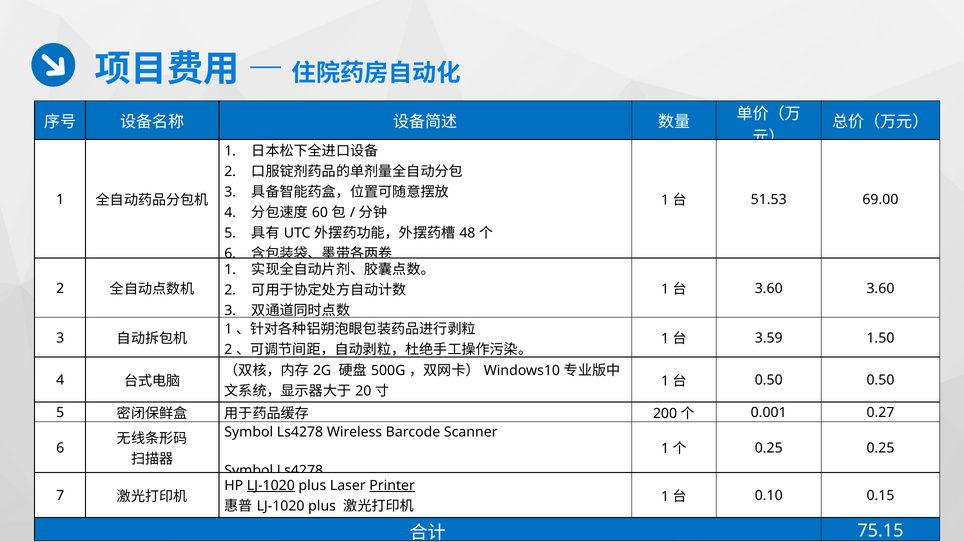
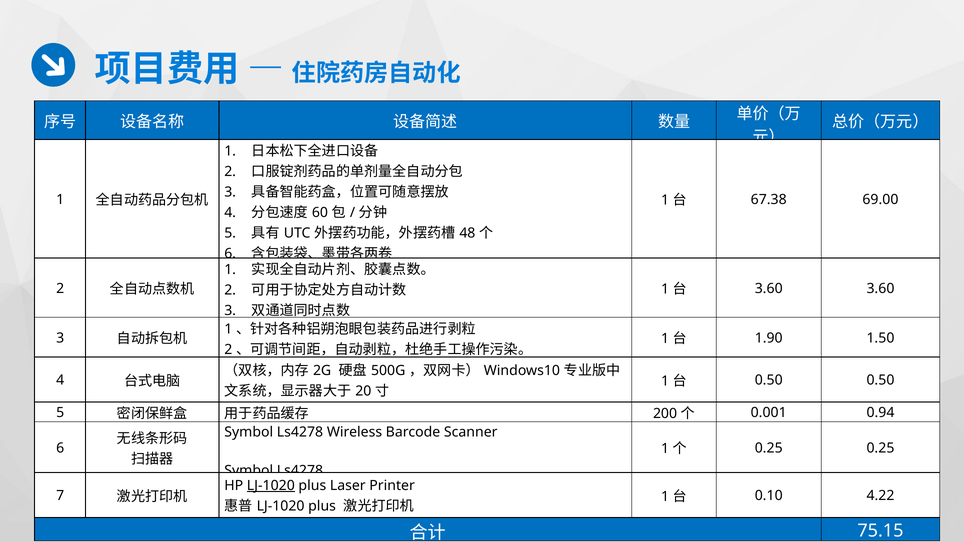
51.53: 51.53 -> 67.38 (769, 200)
3.59: 3.59 -> 1.90 (769, 338)
0.27: 0.27 -> 0.94 (880, 413)
Printer underline: present -> none (392, 486)
0.15: 0.15 -> 4.22 (880, 496)
